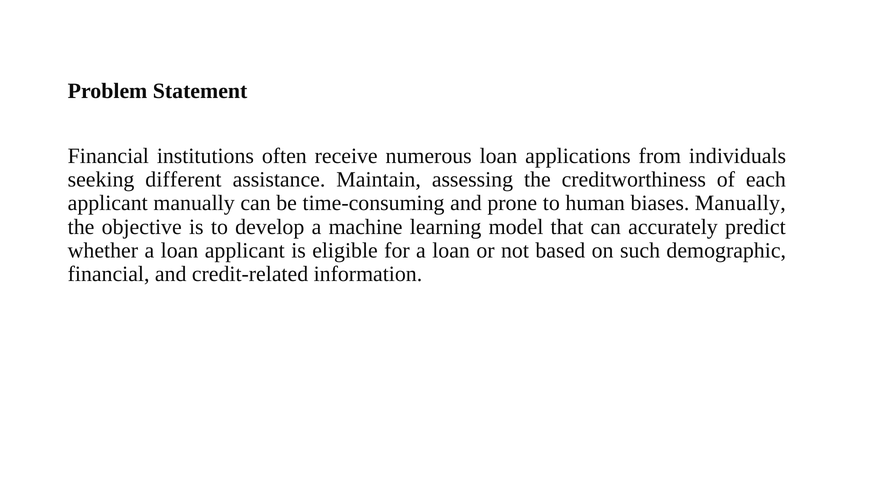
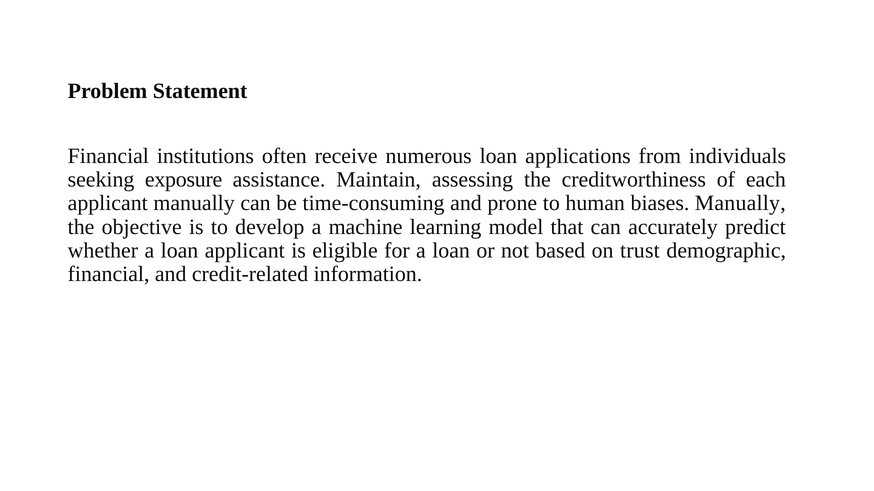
different: different -> exposure (184, 180)
such: such -> trust (640, 251)
